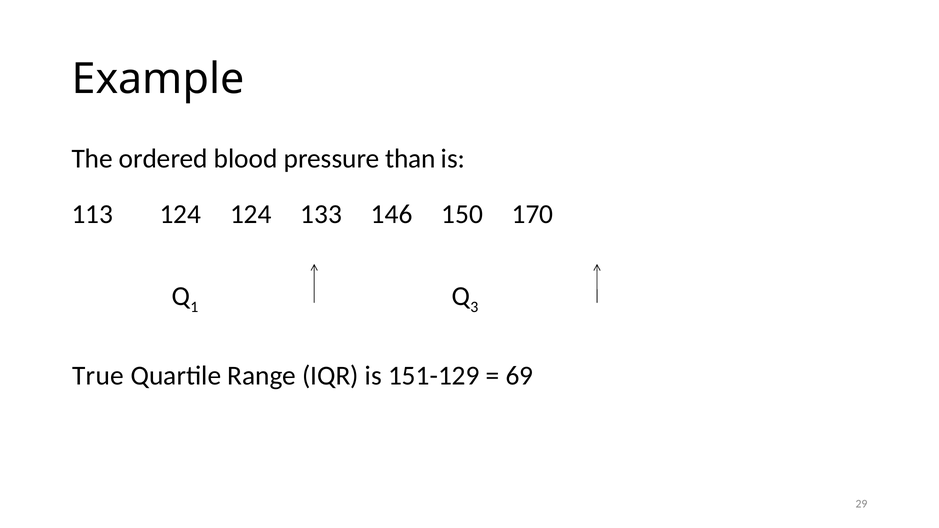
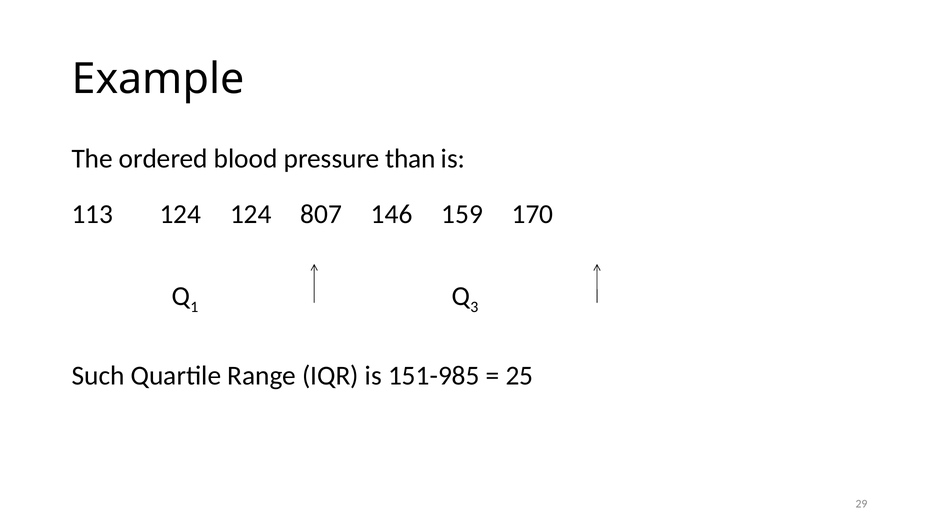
133: 133 -> 807 (321, 214)
150: 150 -> 159 (462, 214)
True: True -> Such (98, 376)
151-129: 151-129 -> 151-985 (434, 376)
69: 69 -> 25 (519, 376)
